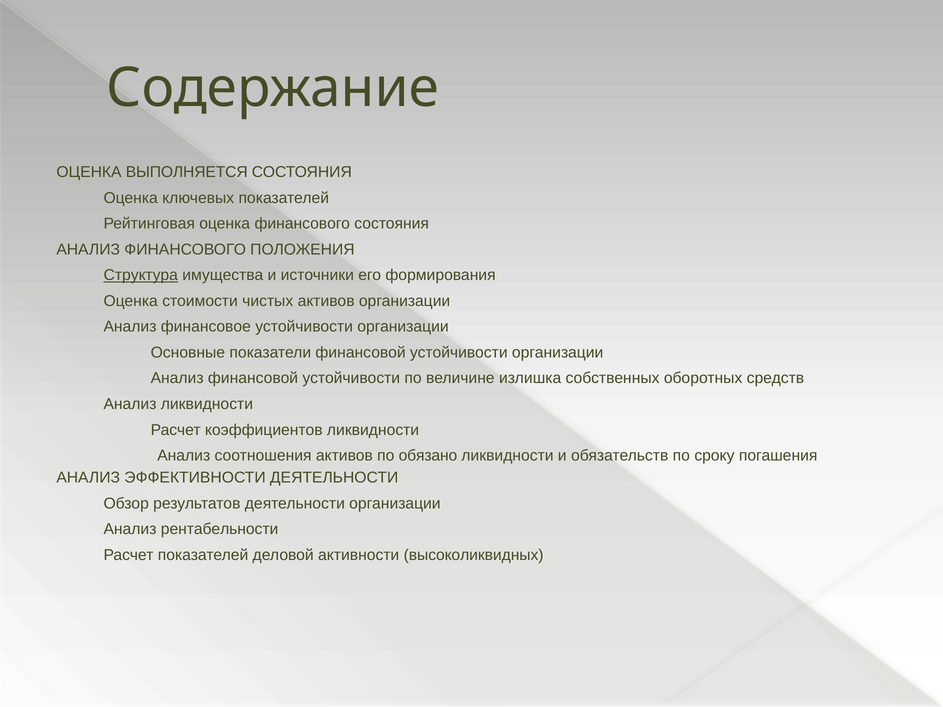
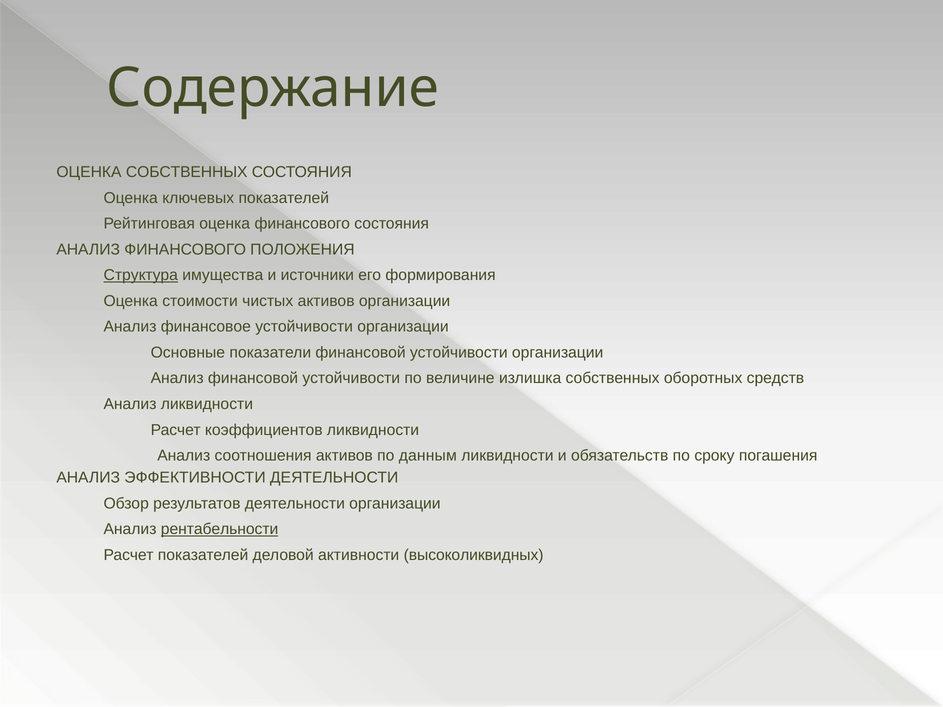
ОЦЕНКА ВЫПОЛНЯЕТСЯ: ВЫПОЛНЯЕТСЯ -> СОБСТВЕННЫХ (187, 172)
обязано: обязано -> данным (428, 456)
рентабельности underline: none -> present (220, 529)
